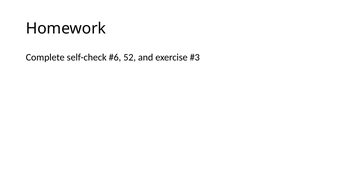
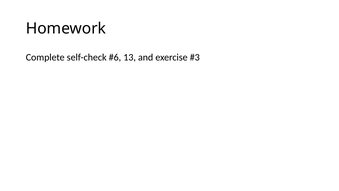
52: 52 -> 13 (130, 57)
